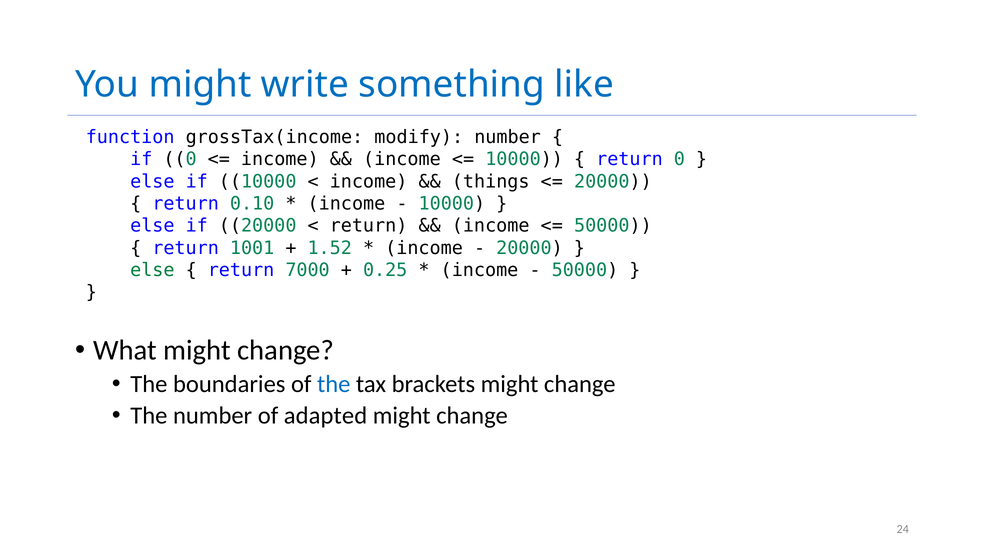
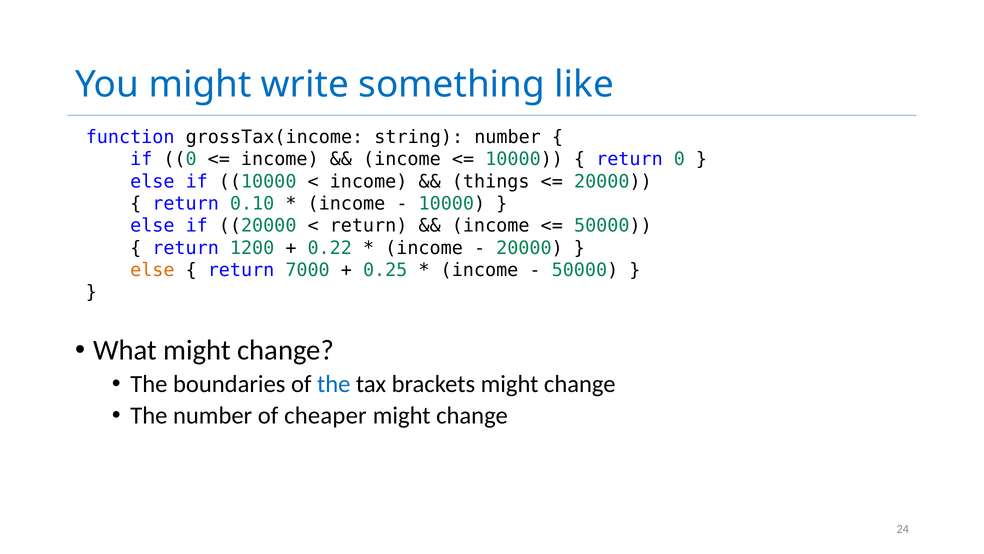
modify: modify -> string (419, 137)
1001: 1001 -> 1200 (252, 248)
1.52: 1.52 -> 0.22 (330, 248)
else colour: green -> orange (152, 270)
adapted: adapted -> cheaper (325, 415)
